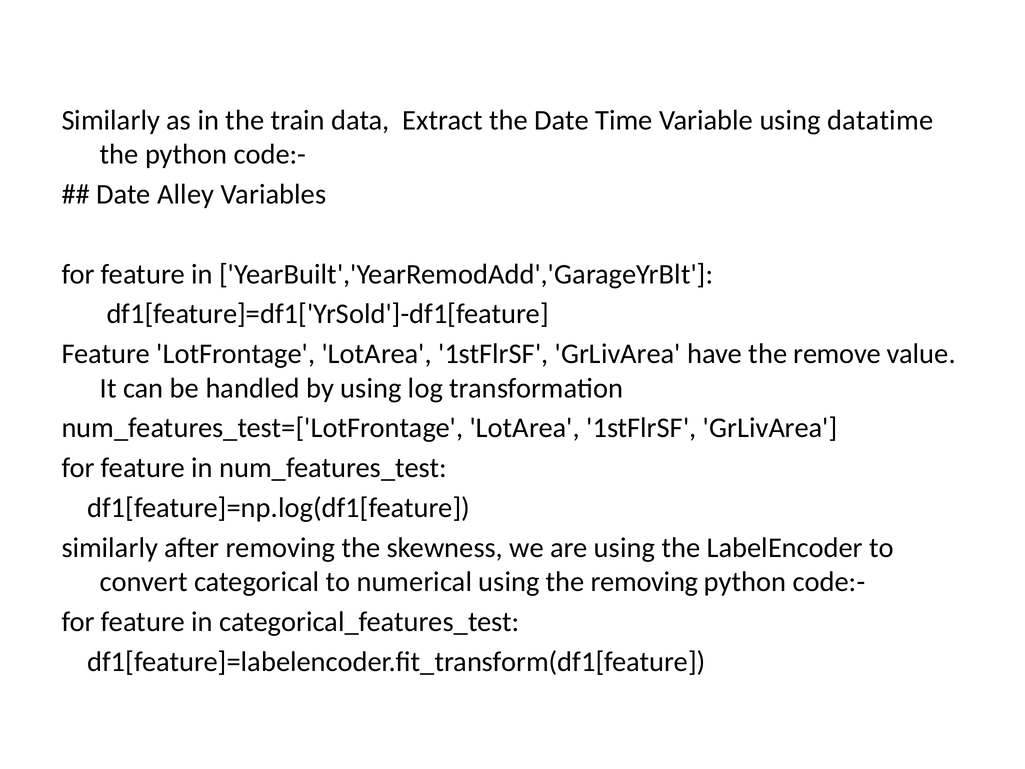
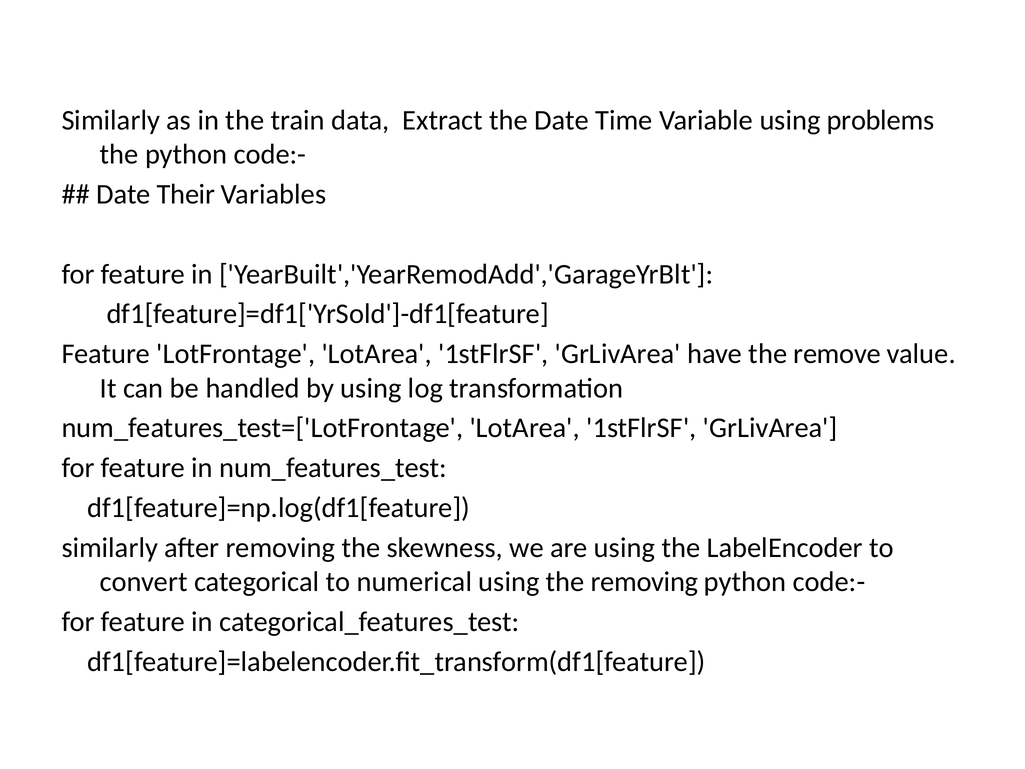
datatime: datatime -> problems (880, 120)
Alley: Alley -> Their (186, 194)
